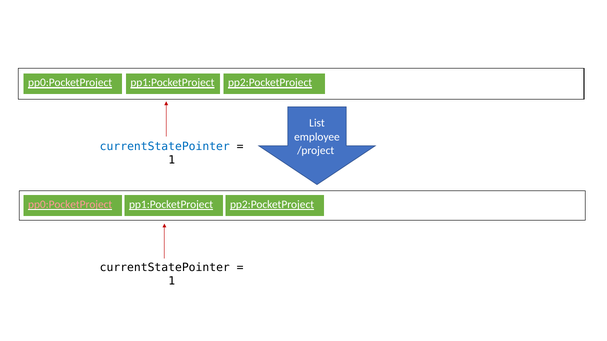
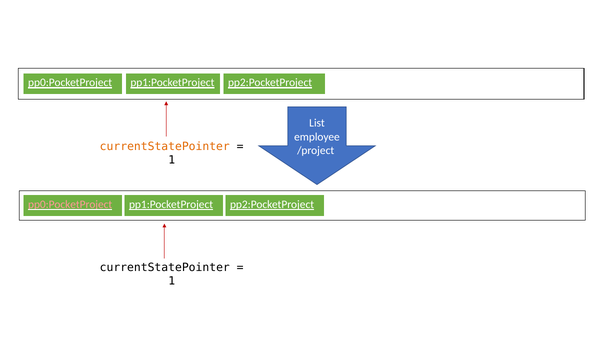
currentStatePointer colour: blue -> orange (165, 147)
